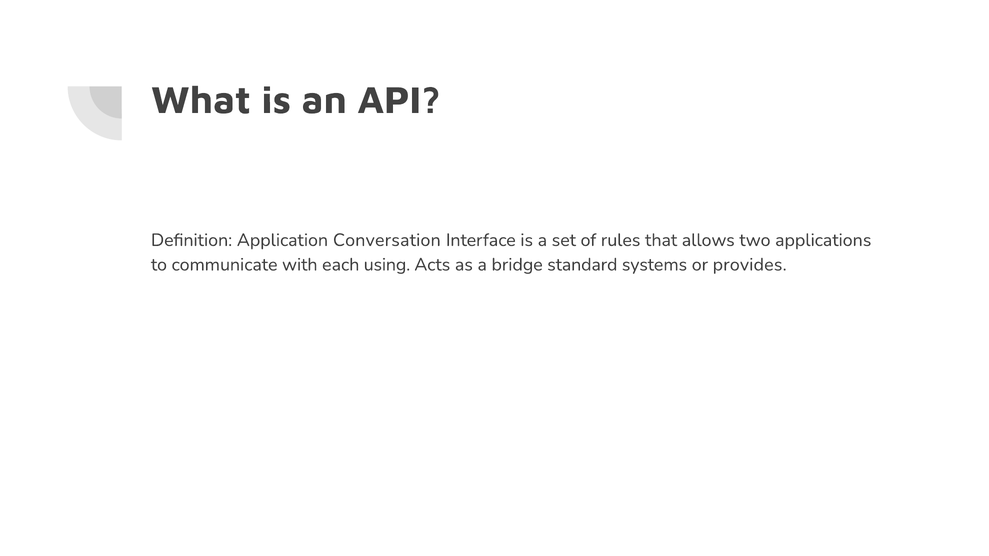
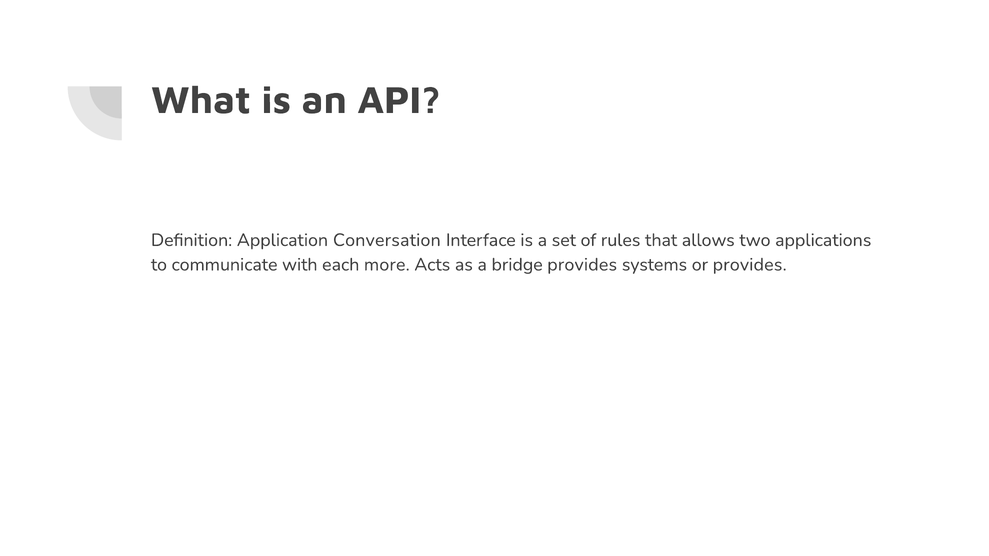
using: using -> more (387, 265)
bridge standard: standard -> provides (582, 265)
